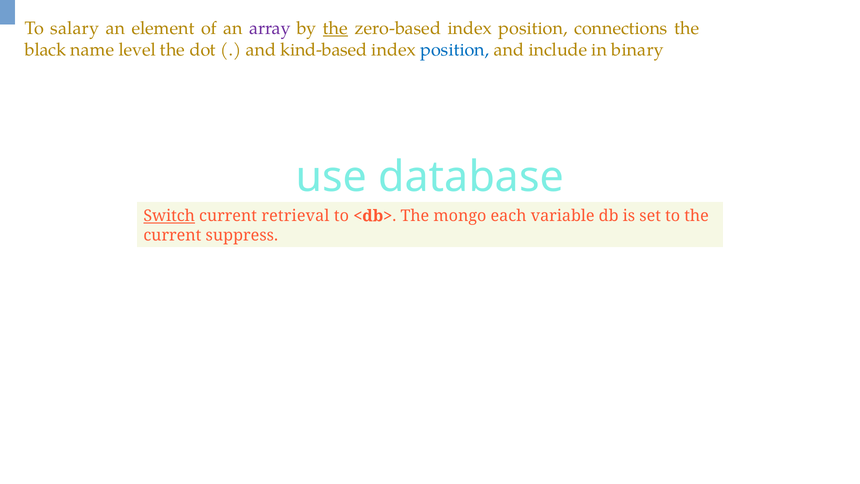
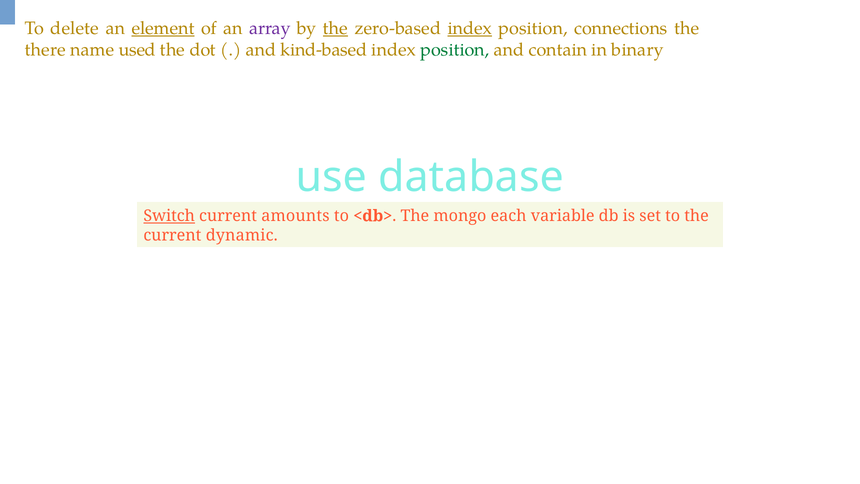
salary: salary -> delete (75, 28)
element underline: none -> present (163, 28)
index underline: none -> present (470, 28)
black: black -> there (45, 50)
level: level -> used (137, 50)
position colour: blue -> green (455, 50)
include: include -> contain (558, 50)
retrieval: retrieval -> amounts (295, 216)
suppress: suppress -> dynamic (242, 235)
